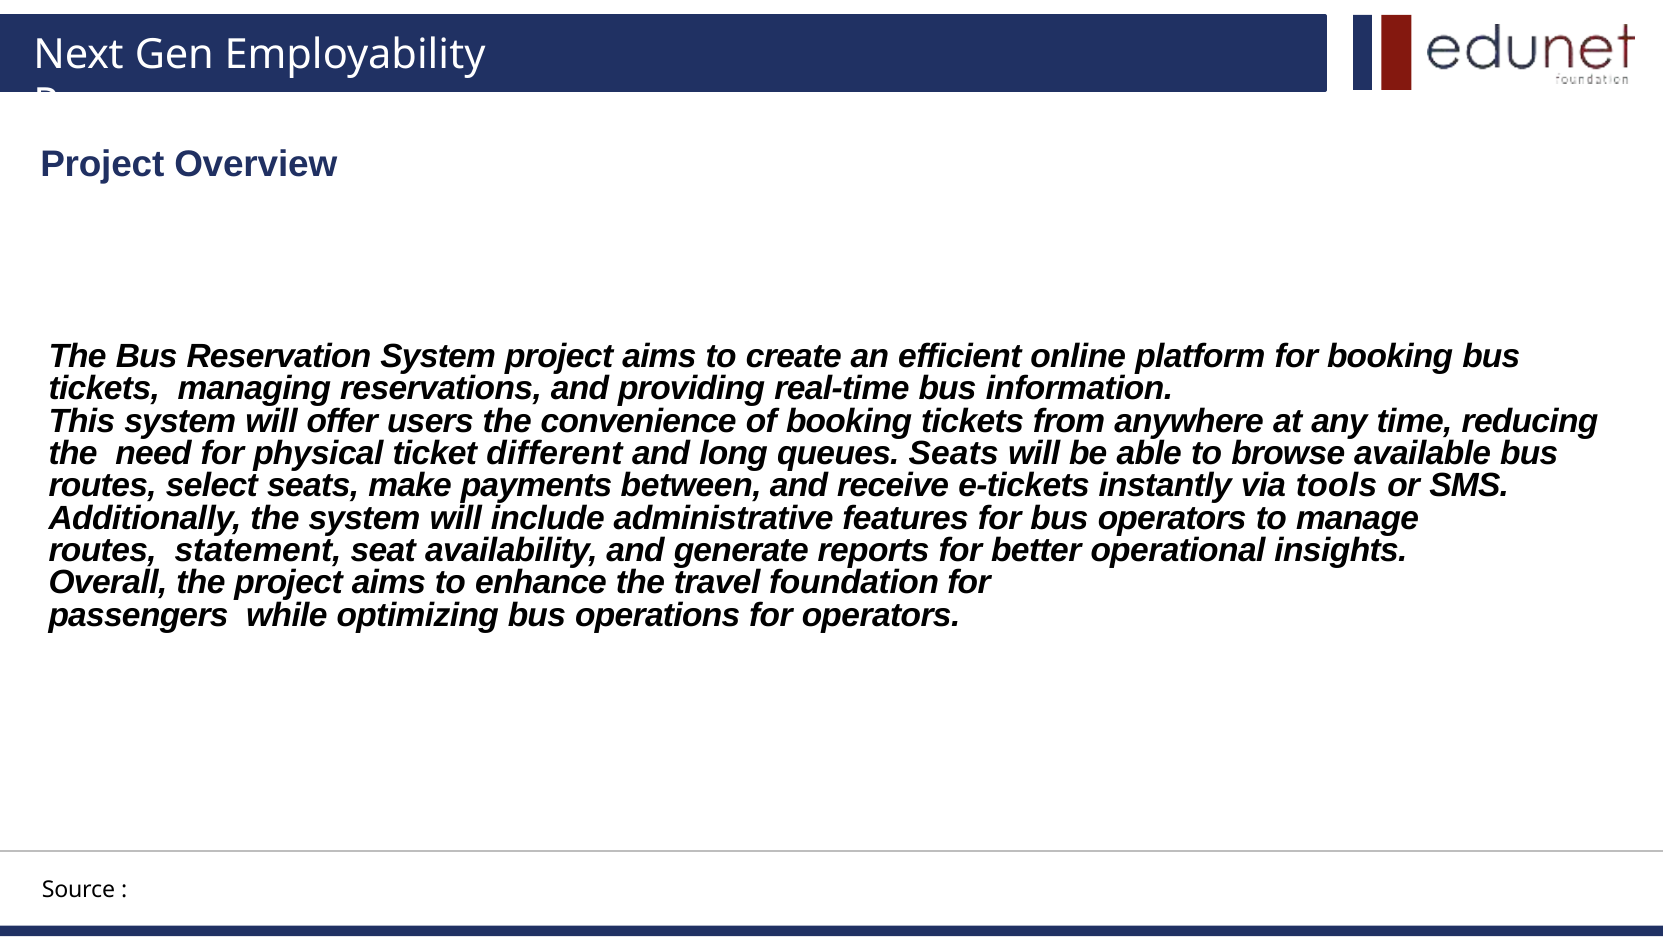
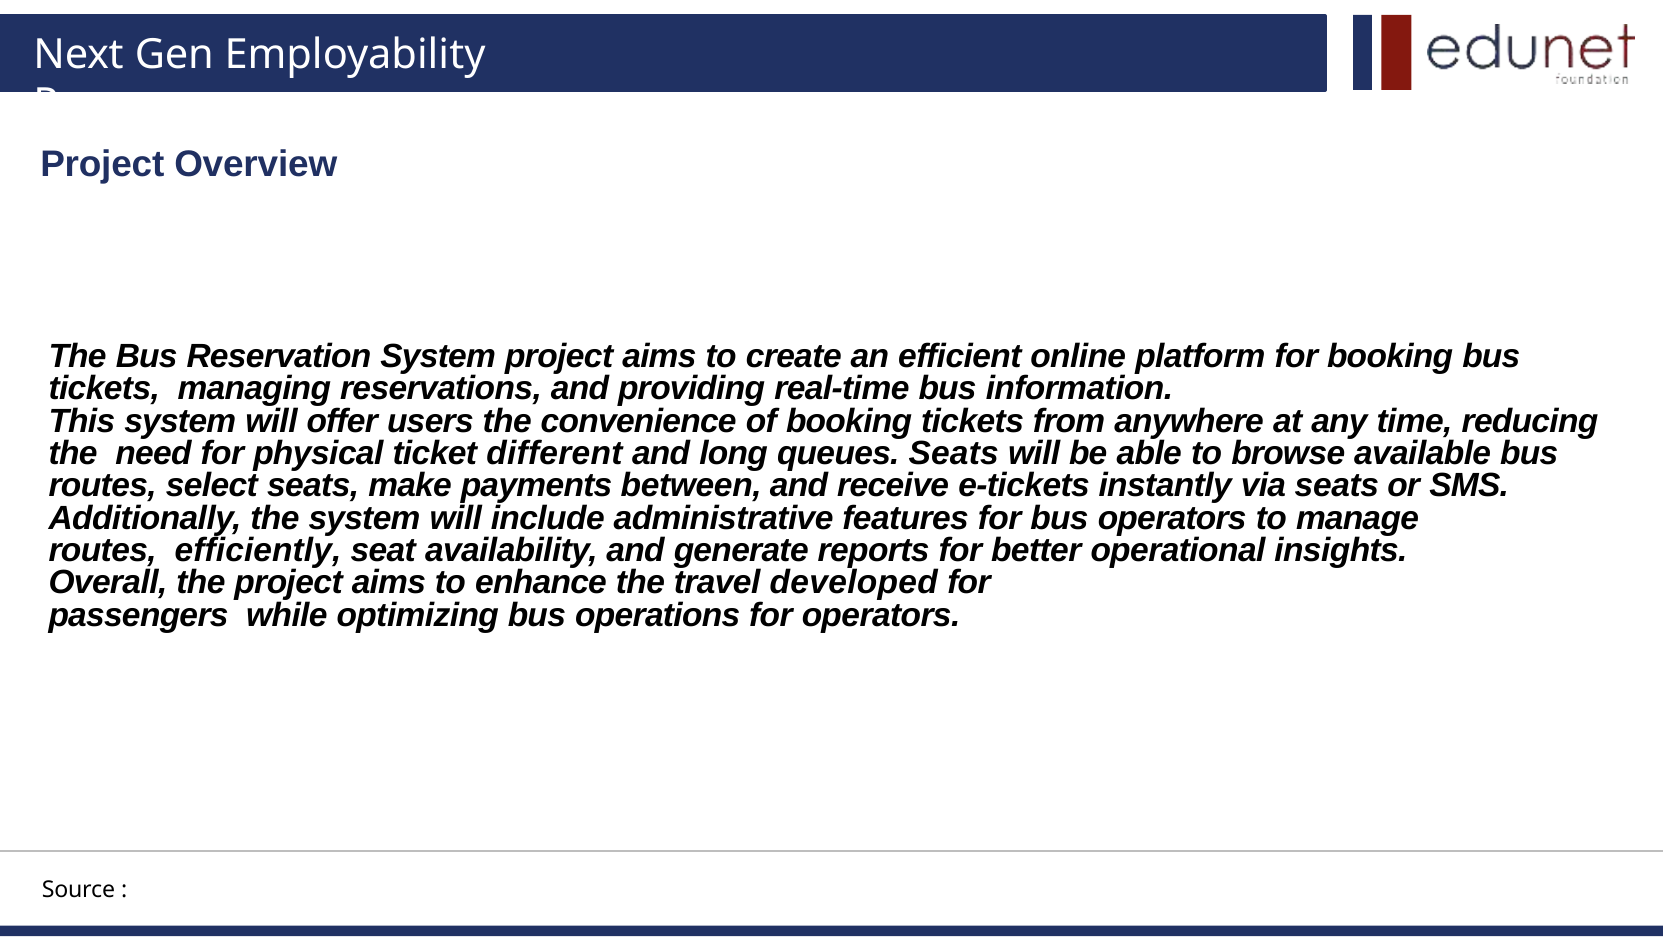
via tools: tools -> seats (1337, 485)
statement: statement -> efficiently (258, 550)
foundation: foundation -> developed (854, 583)
